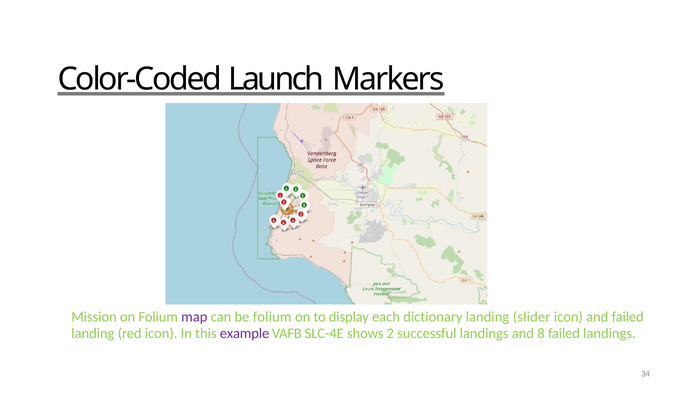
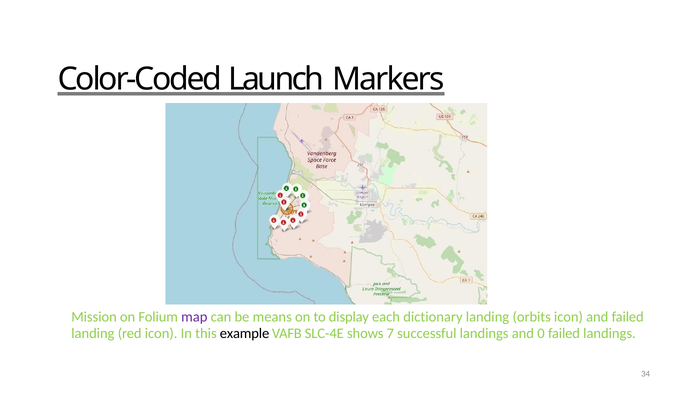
be folium: folium -> means (272, 316)
slider: slider -> orbits (532, 316)
example colour: purple -> black (245, 333)
2: 2 -> 7 (390, 333)
8: 8 -> 0 (541, 333)
